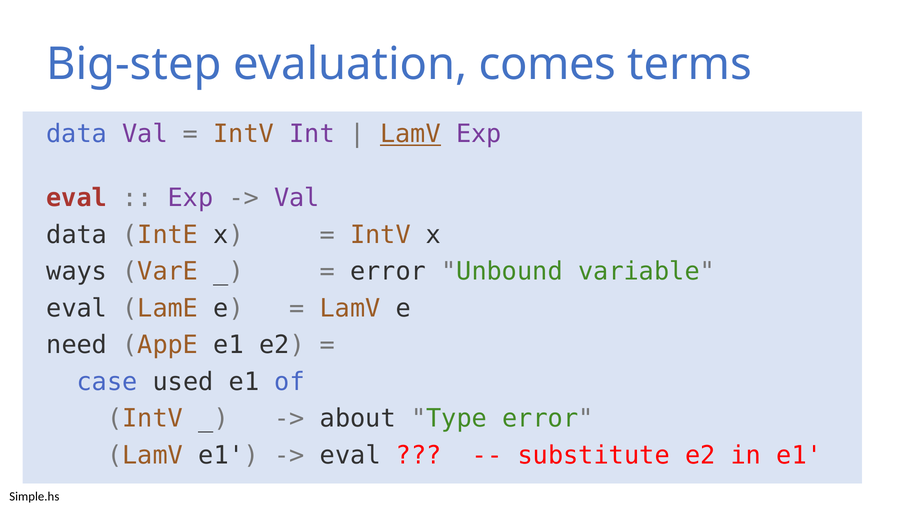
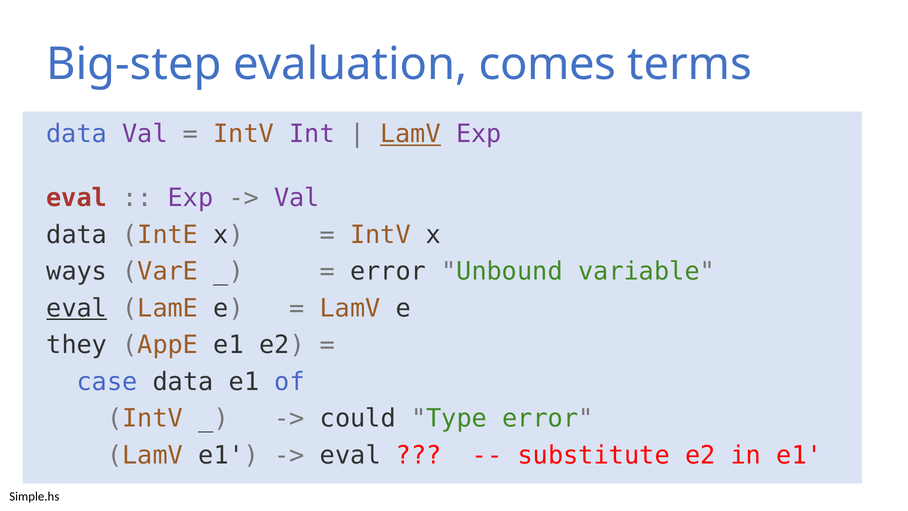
eval underline: none -> present (77, 308)
need: need -> they (77, 345)
case used: used -> data (183, 382)
about: about -> could (358, 418)
